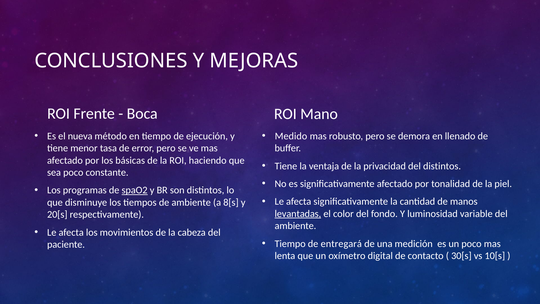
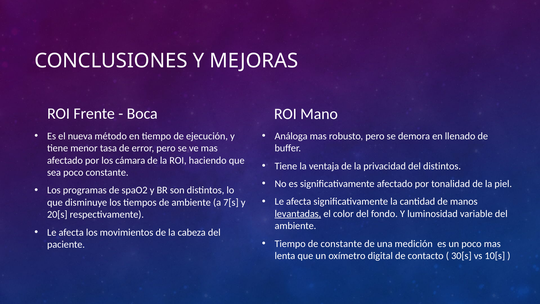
Medido: Medido -> Análoga (291, 136)
básicas: básicas -> cámara (130, 160)
spaO2 underline: present -> none (135, 190)
8[s: 8[s -> 7[s (231, 202)
de entregará: entregará -> constante (341, 243)
